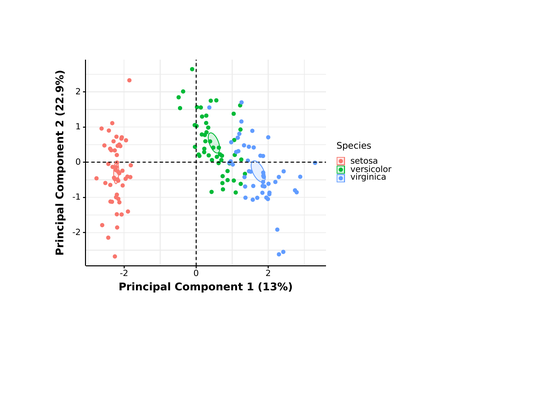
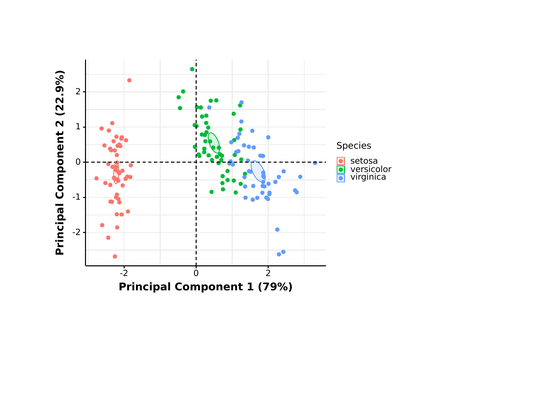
13%: 13% -> 79% (275, 287)
